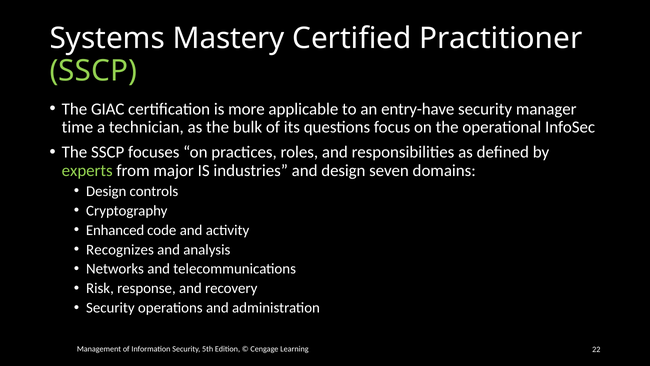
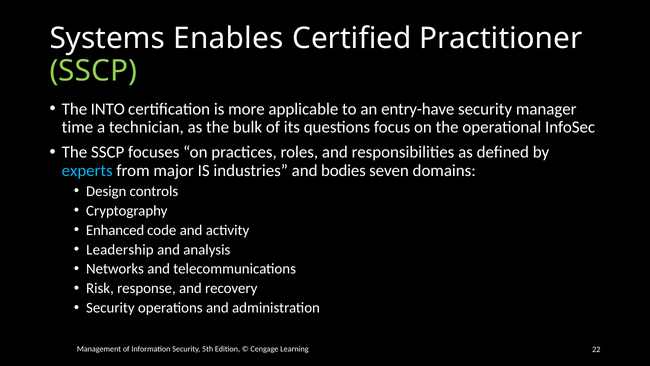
Mastery: Mastery -> Enables (228, 38)
GIAC: GIAC -> INTO (108, 109)
experts colour: light green -> light blue (87, 170)
and design: design -> bodies (343, 170)
Recognizes: Recognizes -> Leadership (120, 249)
